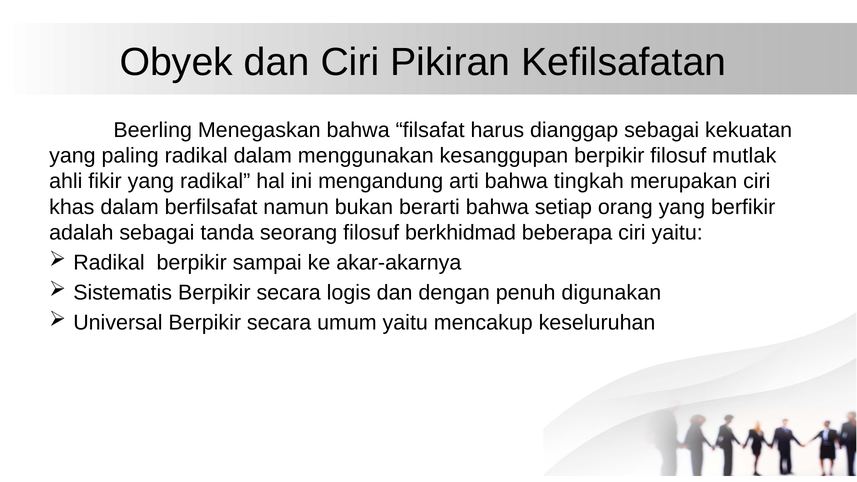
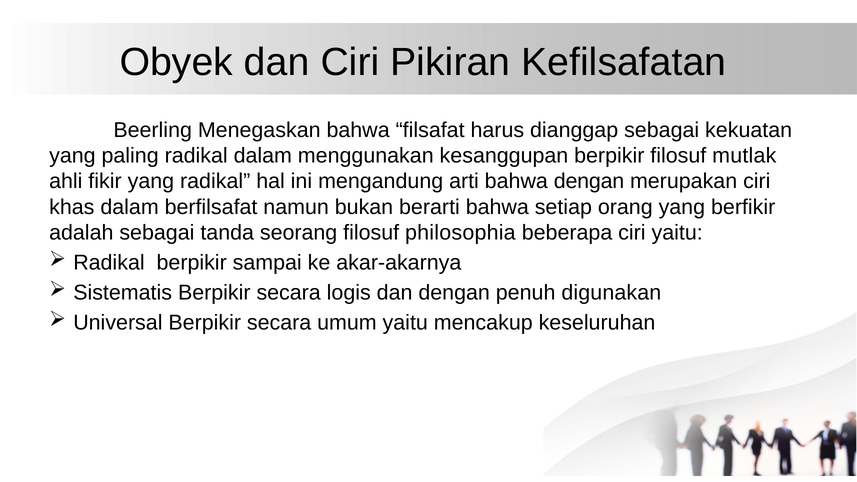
bahwa tingkah: tingkah -> dengan (589, 181)
berkhidmad: berkhidmad -> philosophia (460, 233)
